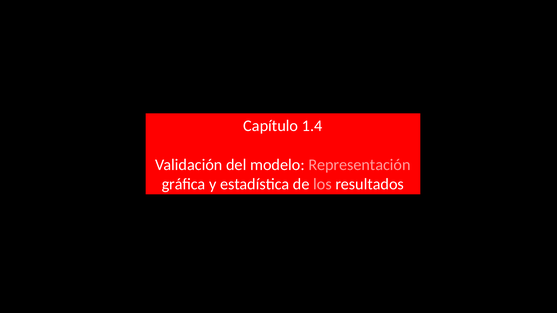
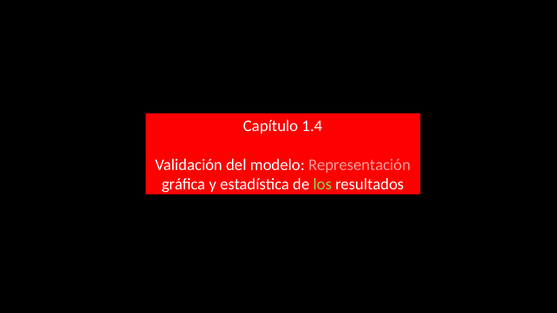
los colour: pink -> light green (323, 184)
